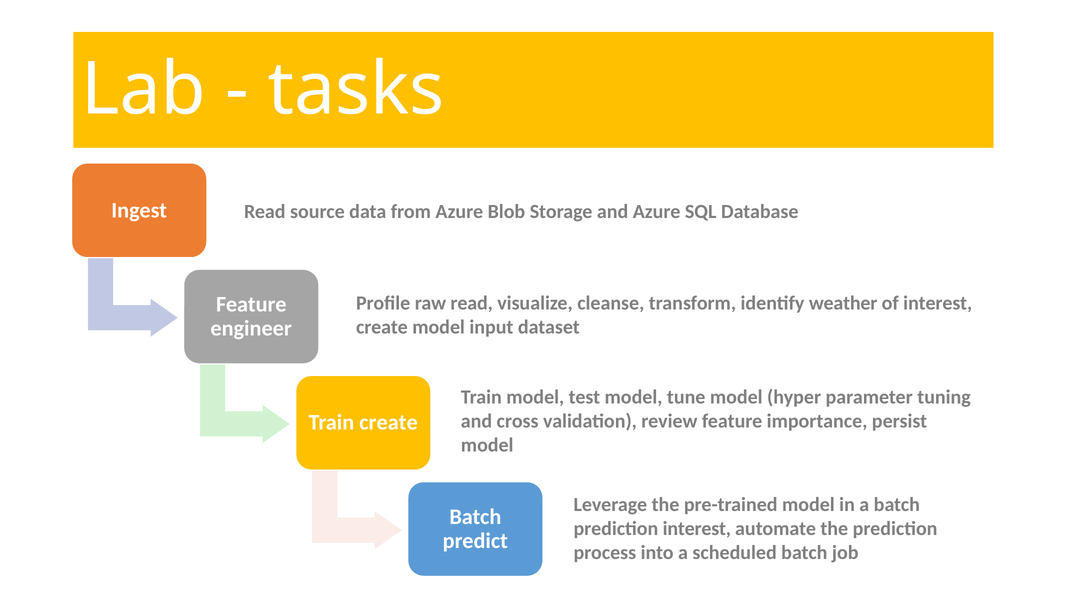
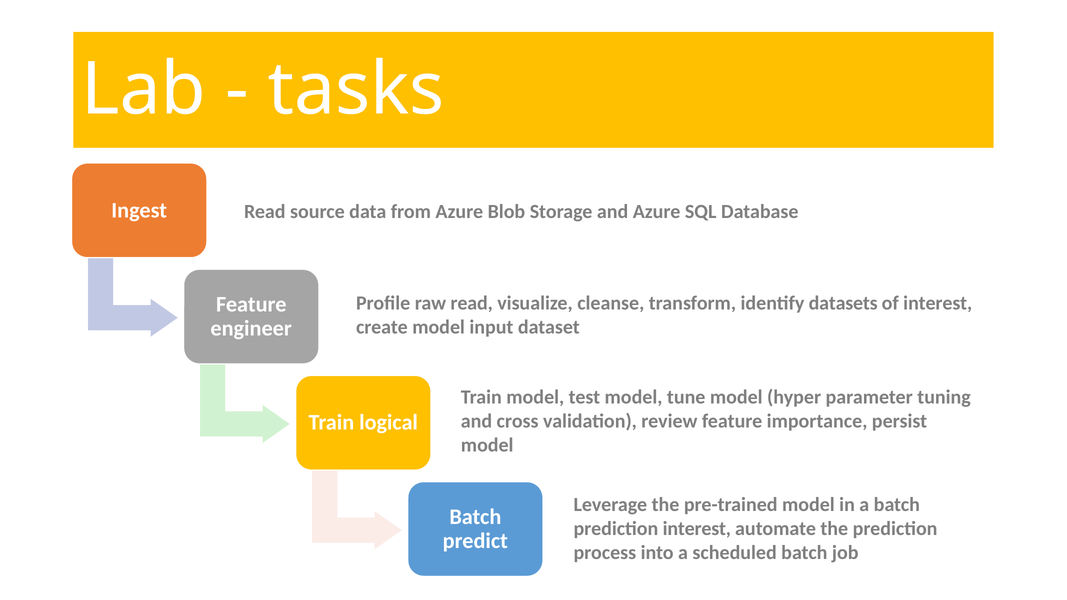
weather: weather -> datasets (843, 303)
Train create: create -> logical (389, 423)
